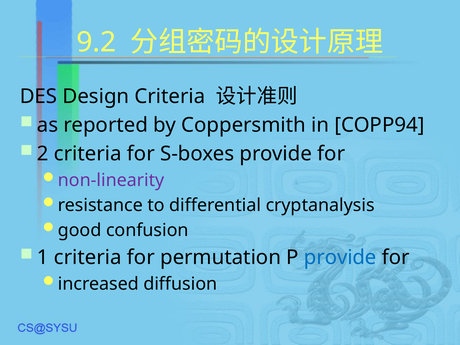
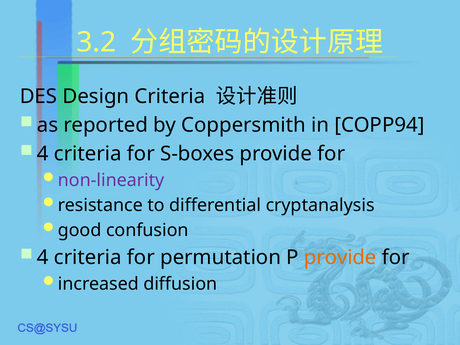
9.2: 9.2 -> 3.2 (96, 42)
2: 2 -> 4 (43, 154)
1: 1 -> 4 (43, 258)
provide colour: blue -> orange (340, 258)
